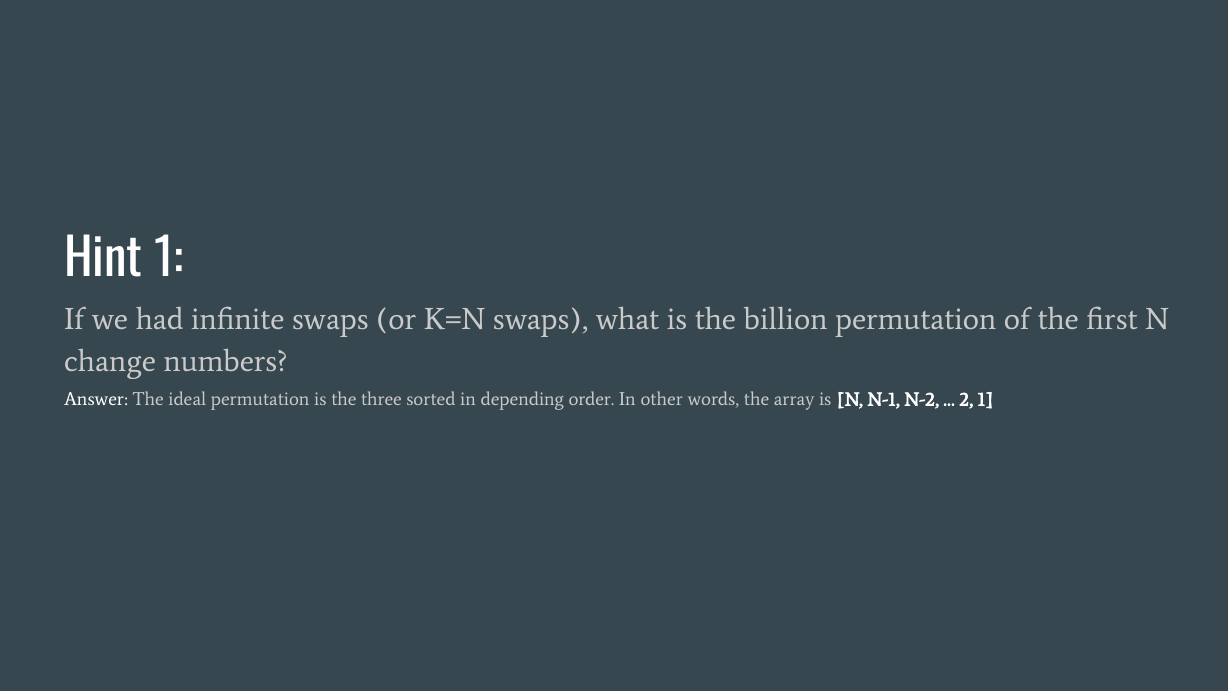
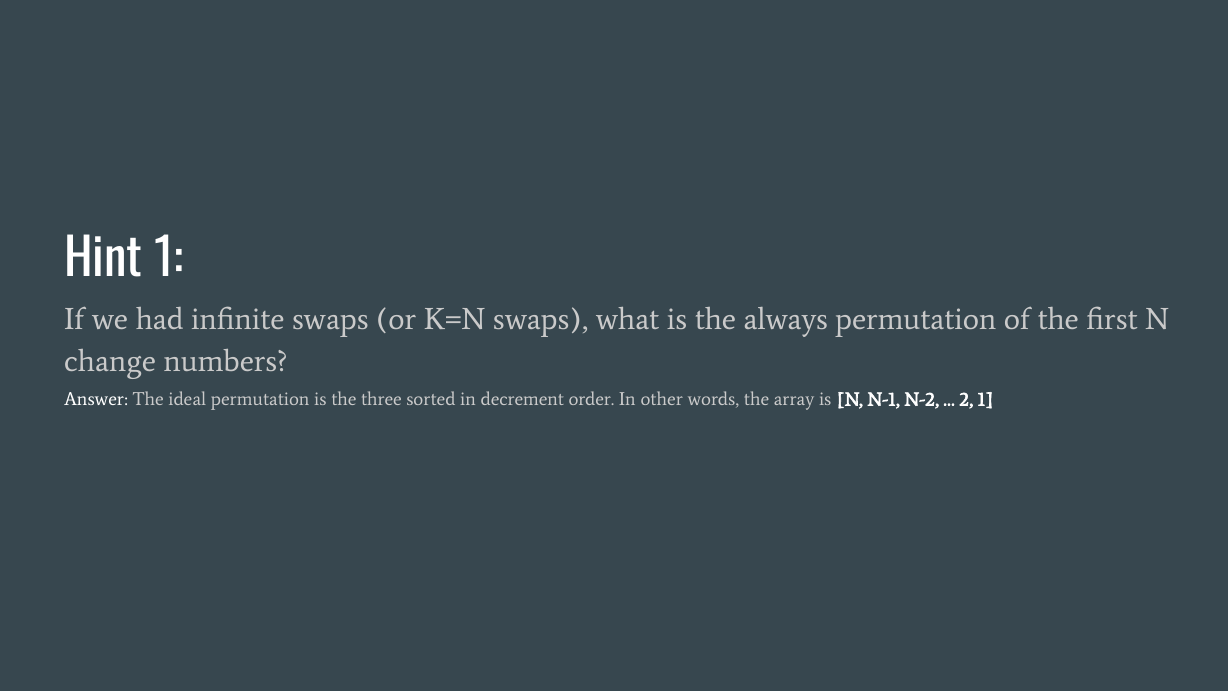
billion: billion -> always (786, 319)
depending: depending -> decrement (522, 399)
